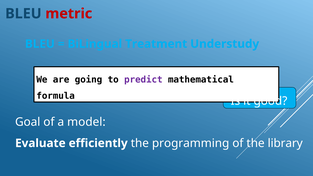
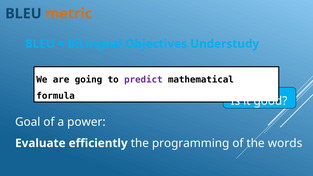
metric colour: red -> orange (69, 14)
Treatment: Treatment -> Objectives (156, 44)
model: model -> power (86, 122)
library: library -> words (285, 143)
